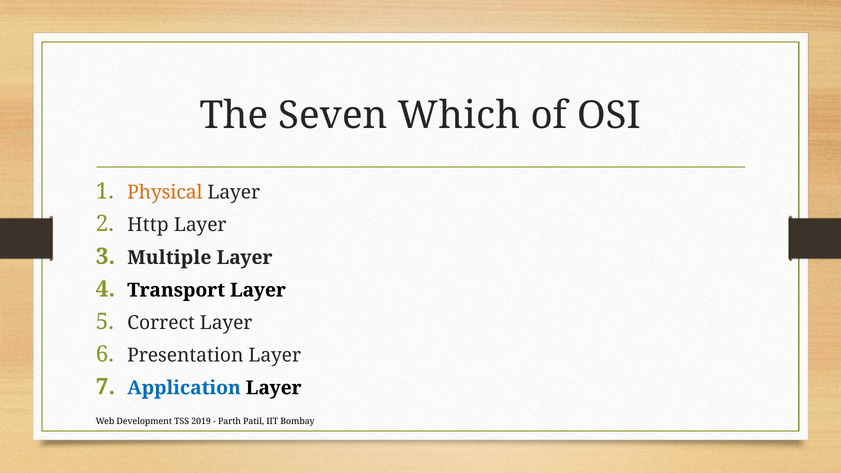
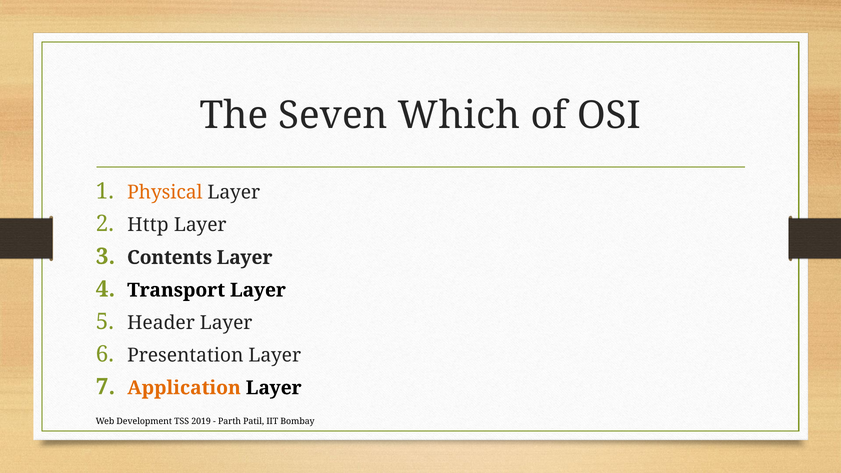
Multiple: Multiple -> Contents (170, 258)
Correct: Correct -> Header (161, 323)
Application colour: blue -> orange (184, 388)
